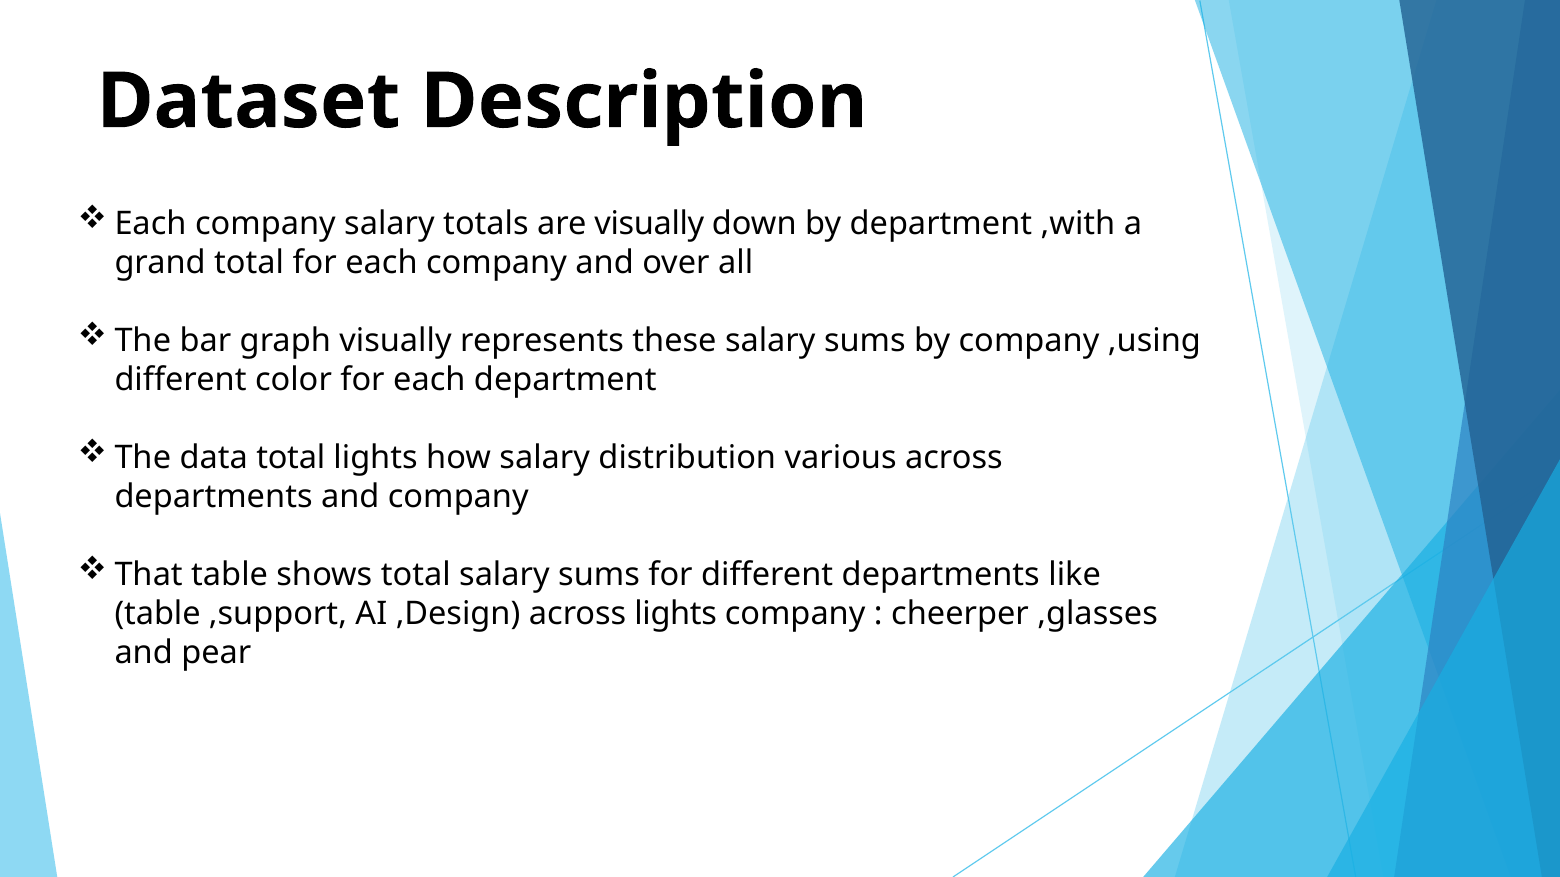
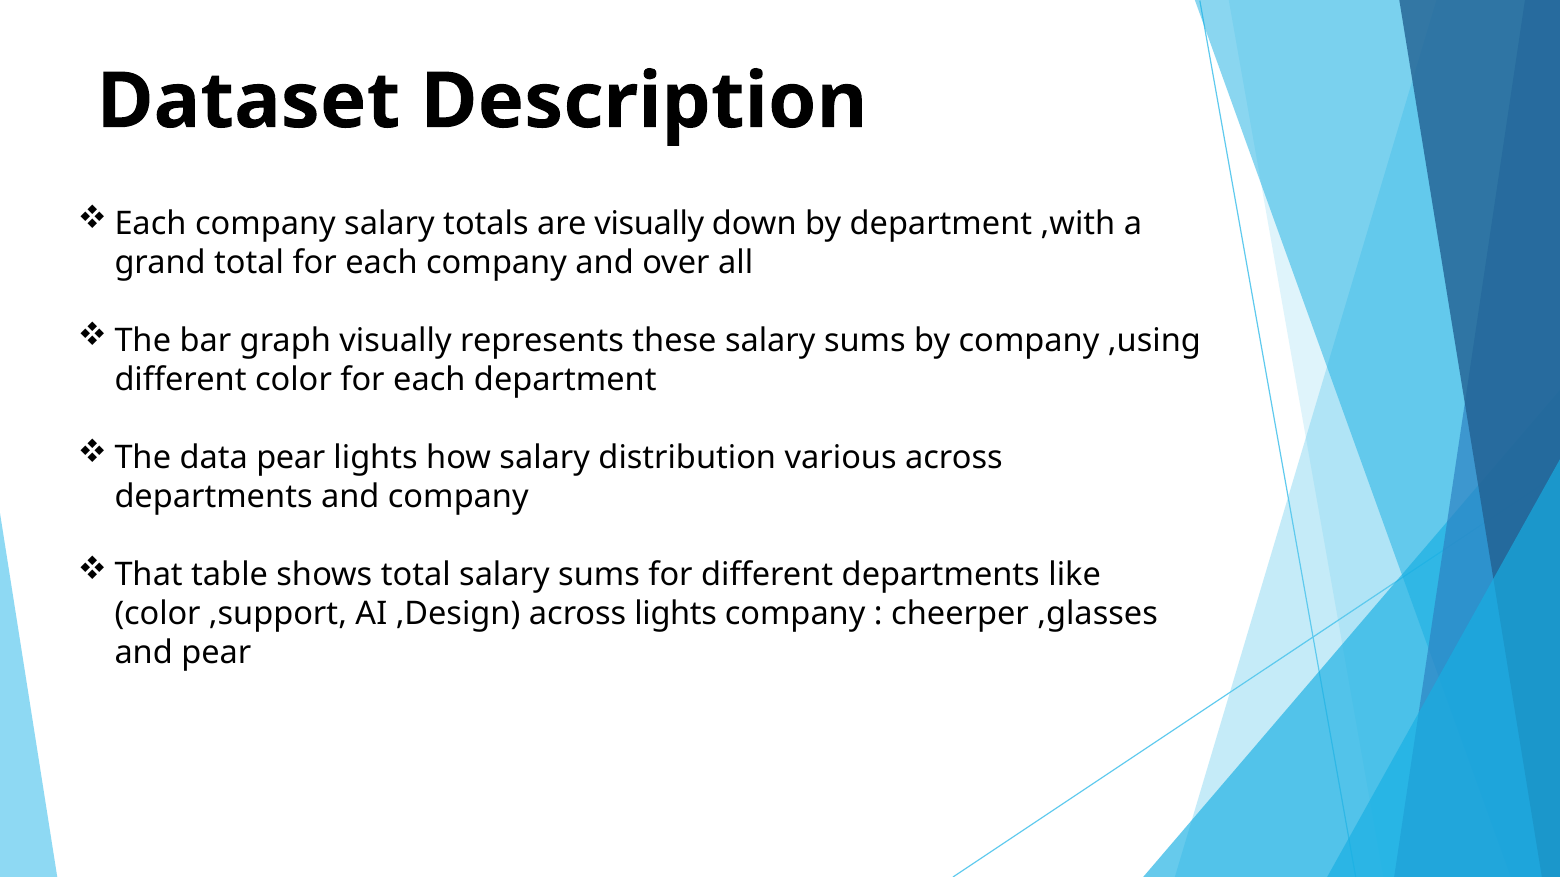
data total: total -> pear (291, 458)
table: table -> color (158, 614)
